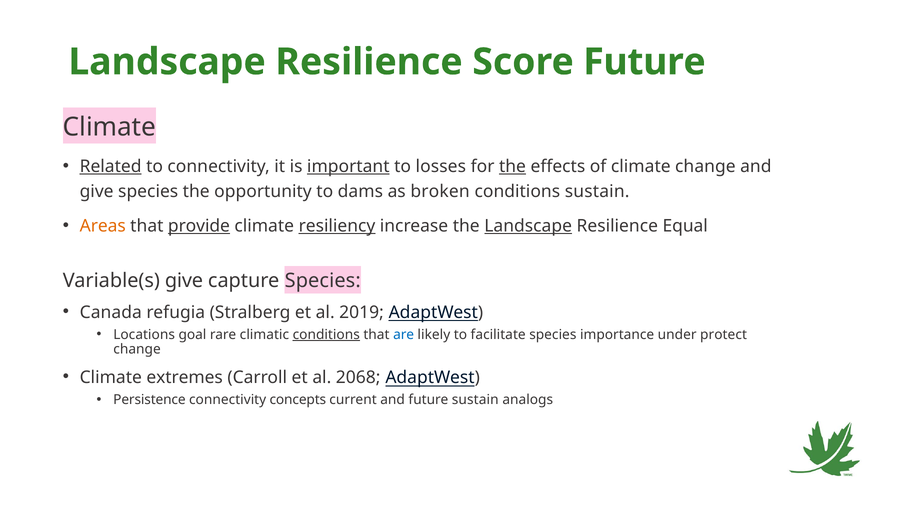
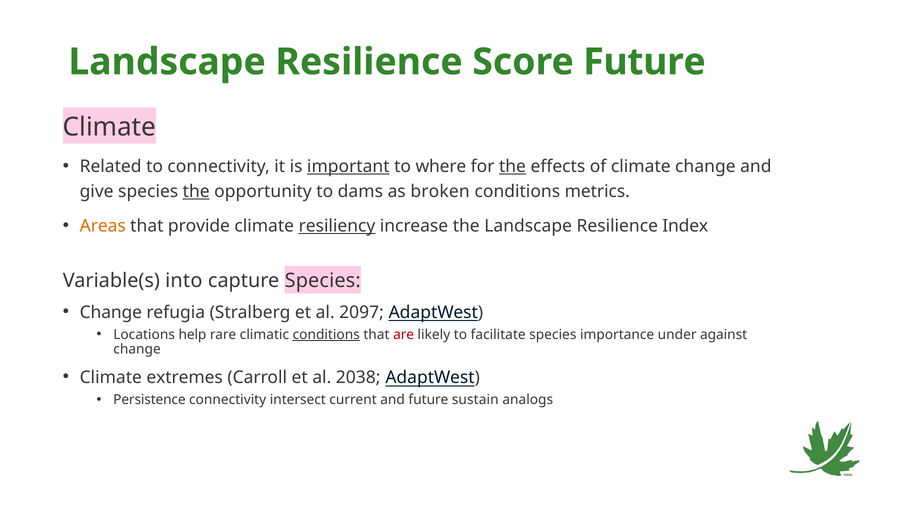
Related underline: present -> none (111, 166)
losses: losses -> where (441, 166)
the underline: none -> present (196, 191)
conditions sustain: sustain -> metrics (597, 191)
provide underline: present -> none (199, 226)
Landscape underline: present -> none (528, 226)
Equal: Equal -> Index (685, 226)
Variable(s give: give -> into (184, 281)
Canada: Canada -> Change (111, 312)
2019: 2019 -> 2097 (361, 312)
goal: goal -> help (192, 334)
are colour: blue -> red (404, 334)
protect: protect -> against (724, 334)
2068: 2068 -> 2038 (358, 377)
concepts: concepts -> intersect (298, 399)
